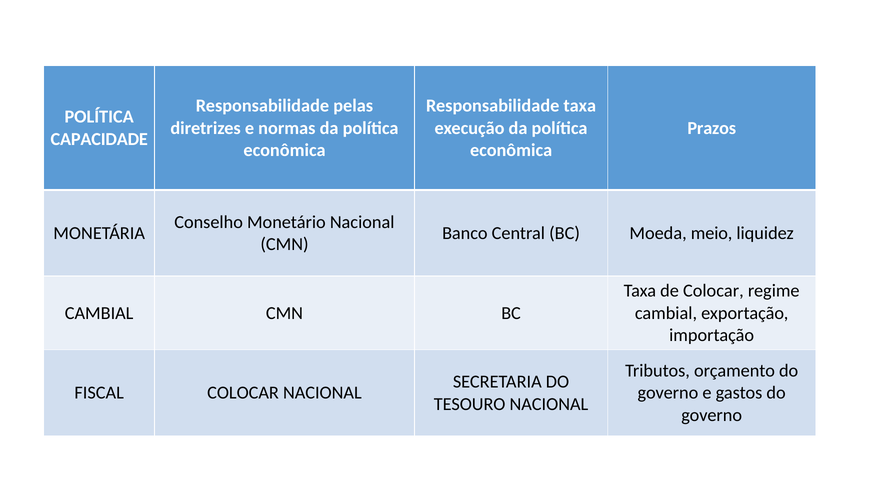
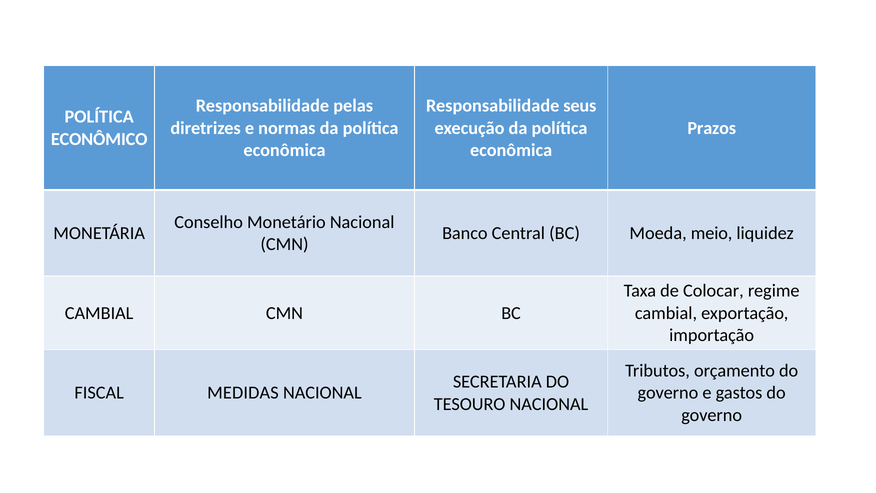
Responsabilidade taxa: taxa -> seus (580, 106)
CAPACIDADE: CAPACIDADE -> ECONÔMICO (99, 139)
FISCAL COLOCAR: COLOCAR -> MEDIDAS (243, 393)
